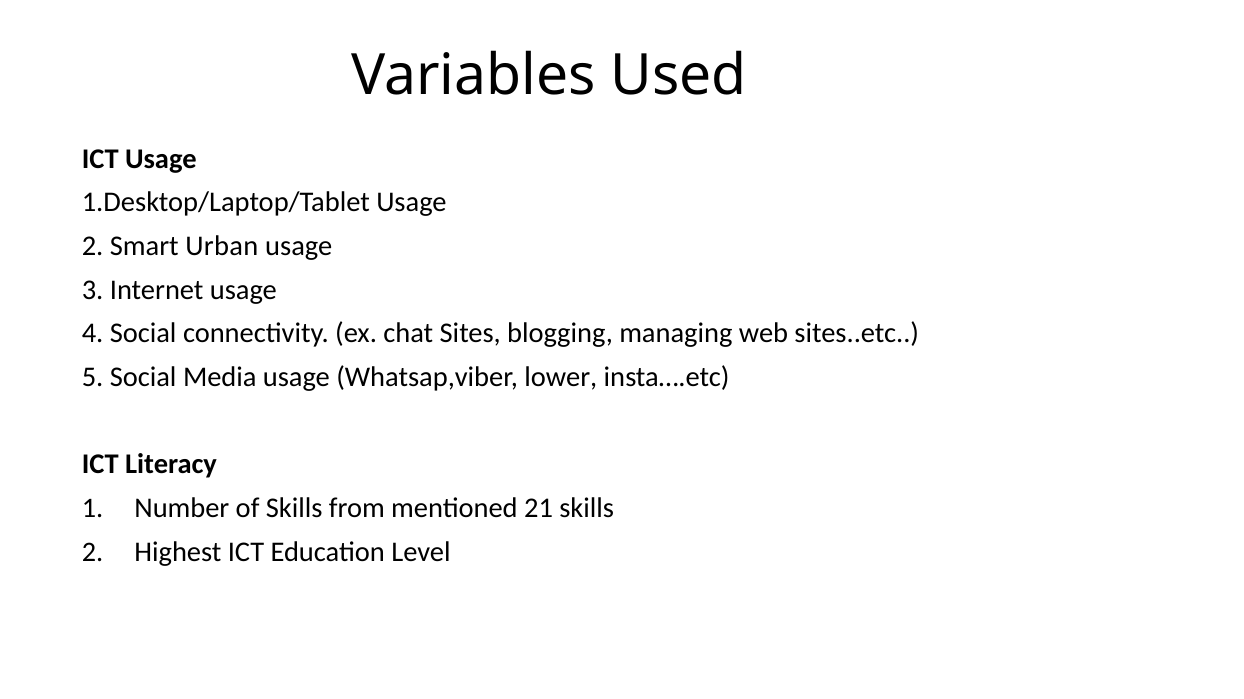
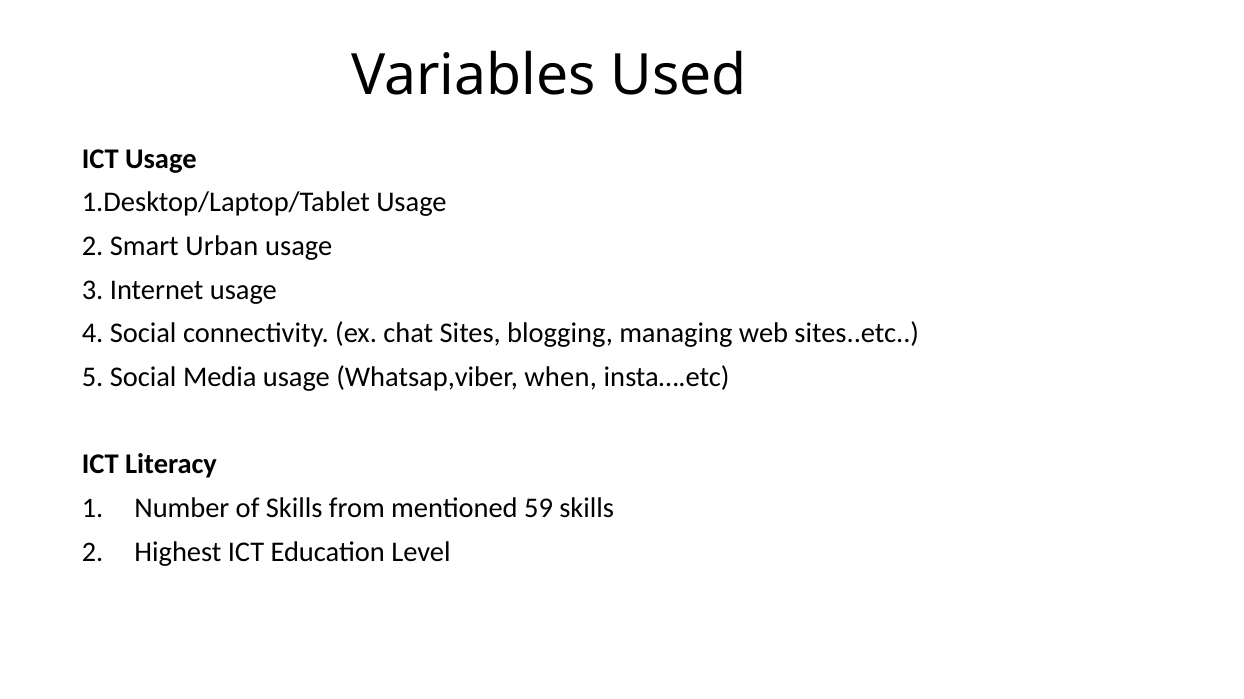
lower: lower -> when (561, 378)
21: 21 -> 59 (539, 509)
